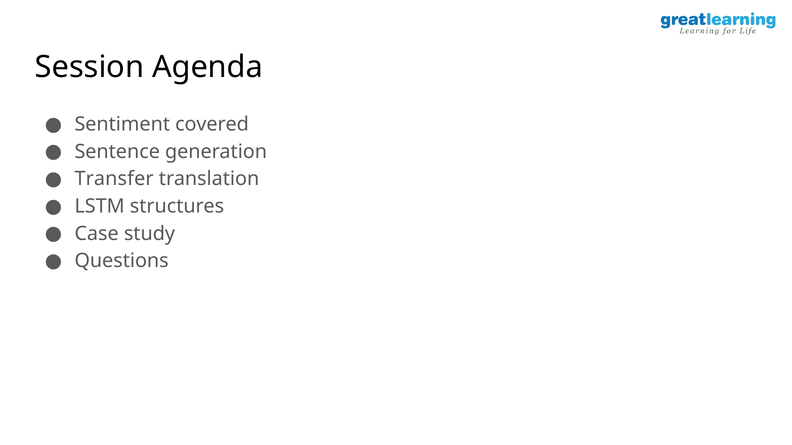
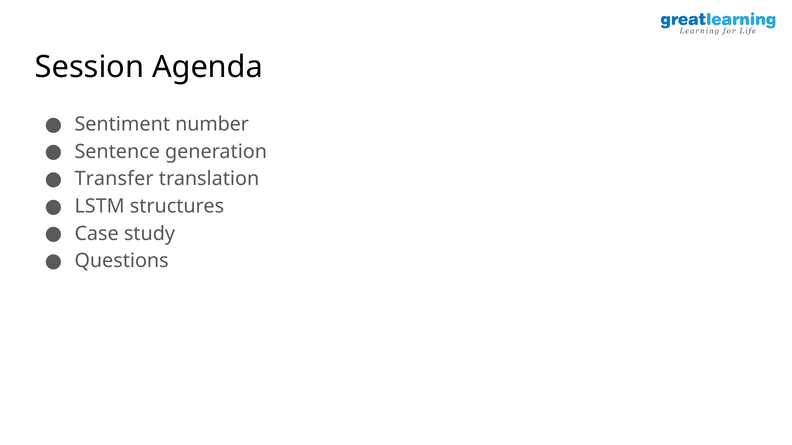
covered: covered -> number (212, 125)
